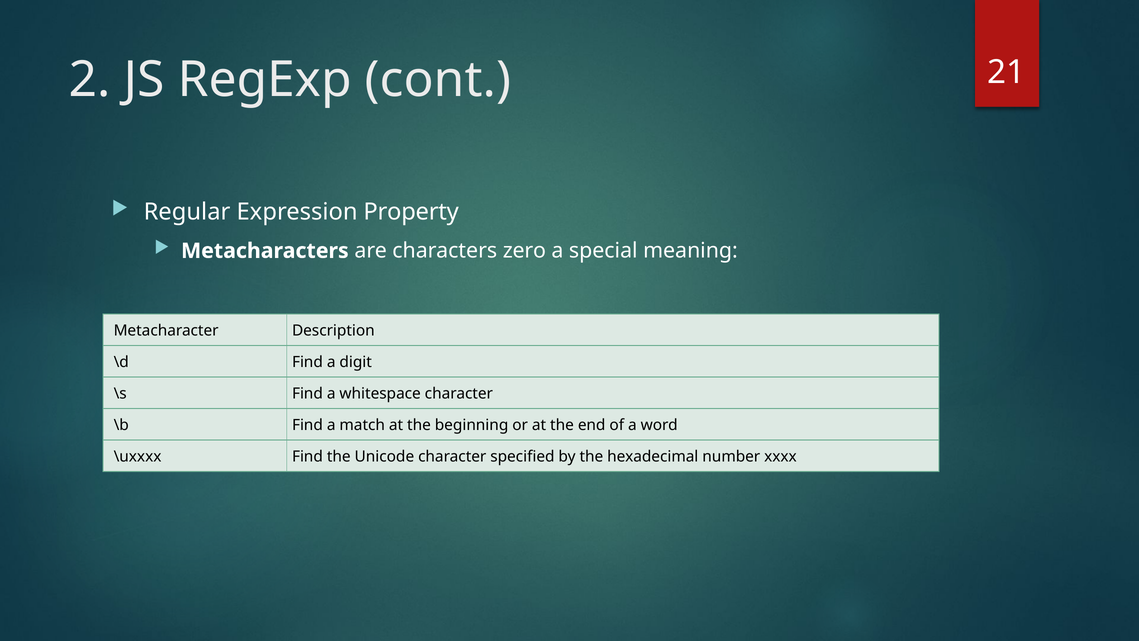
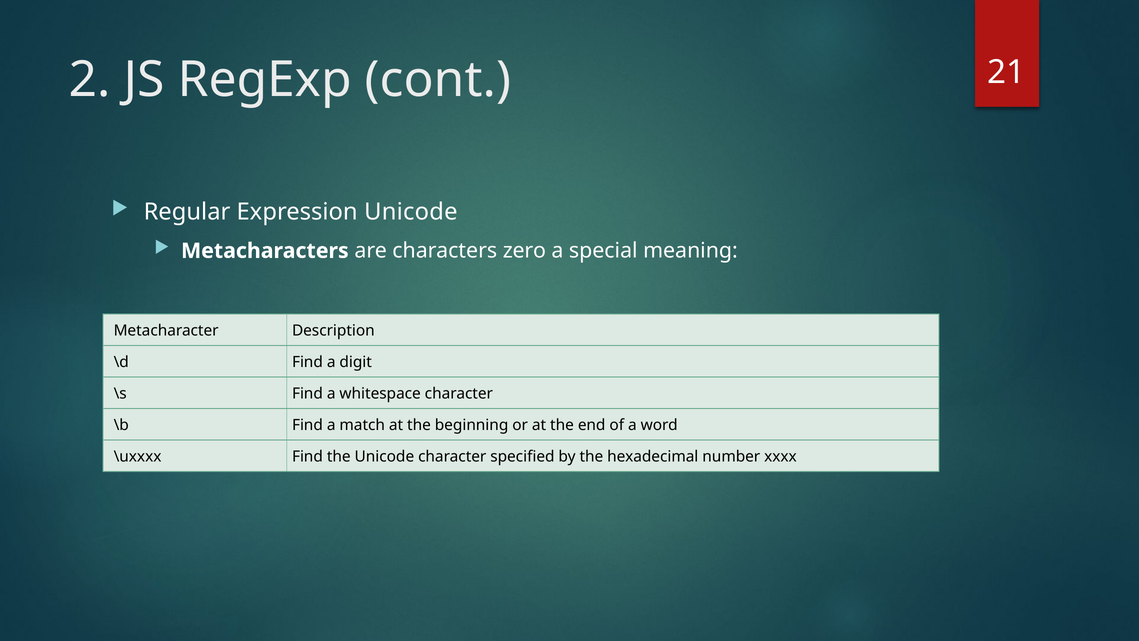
Expression Property: Property -> Unicode (411, 212)
